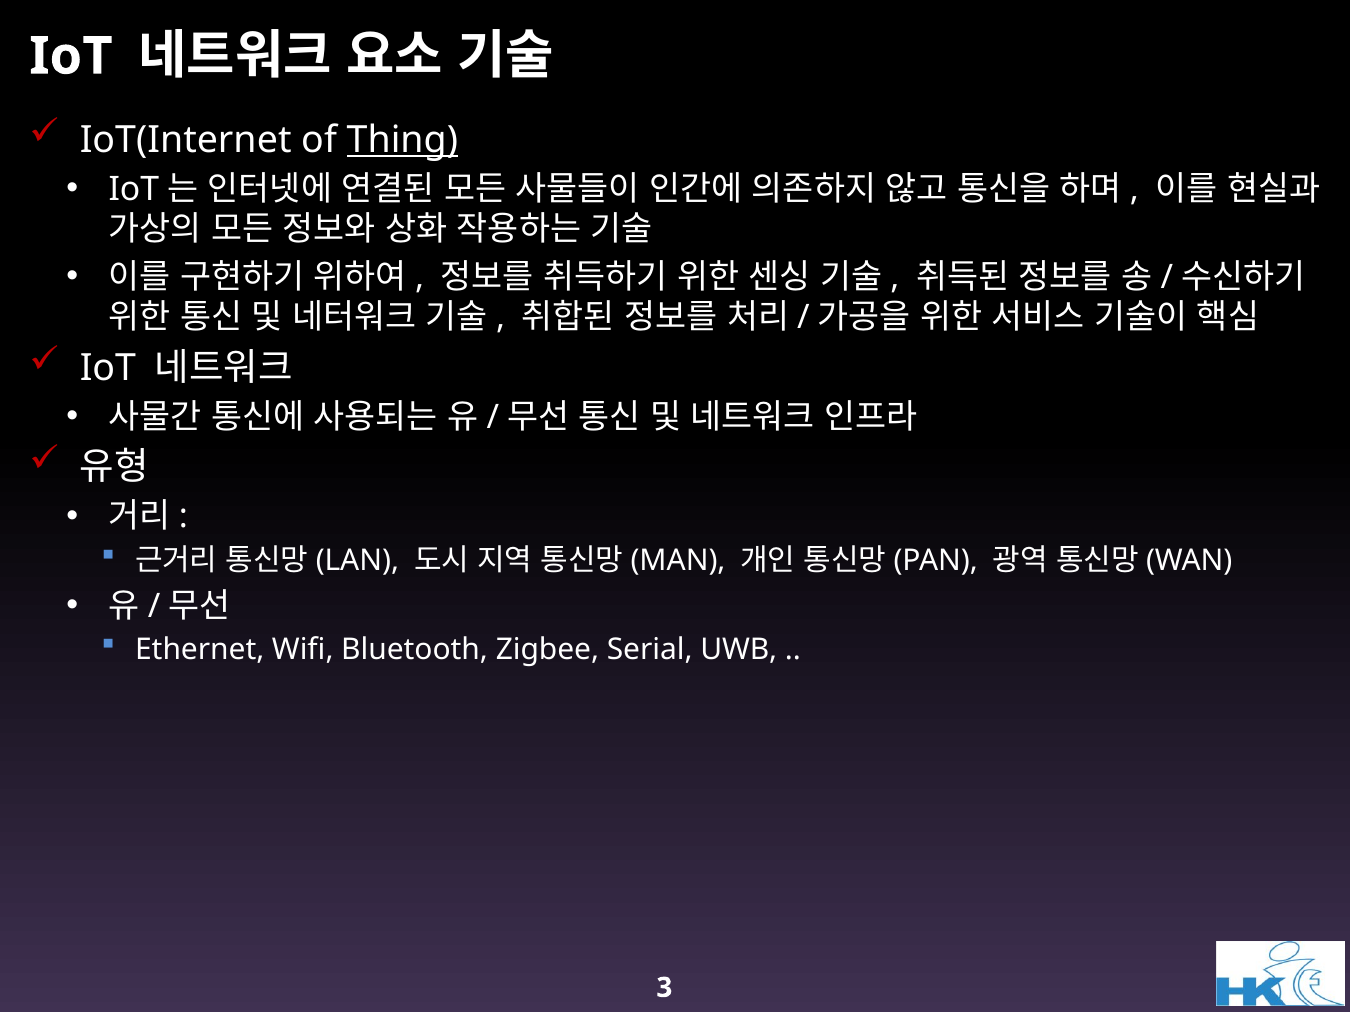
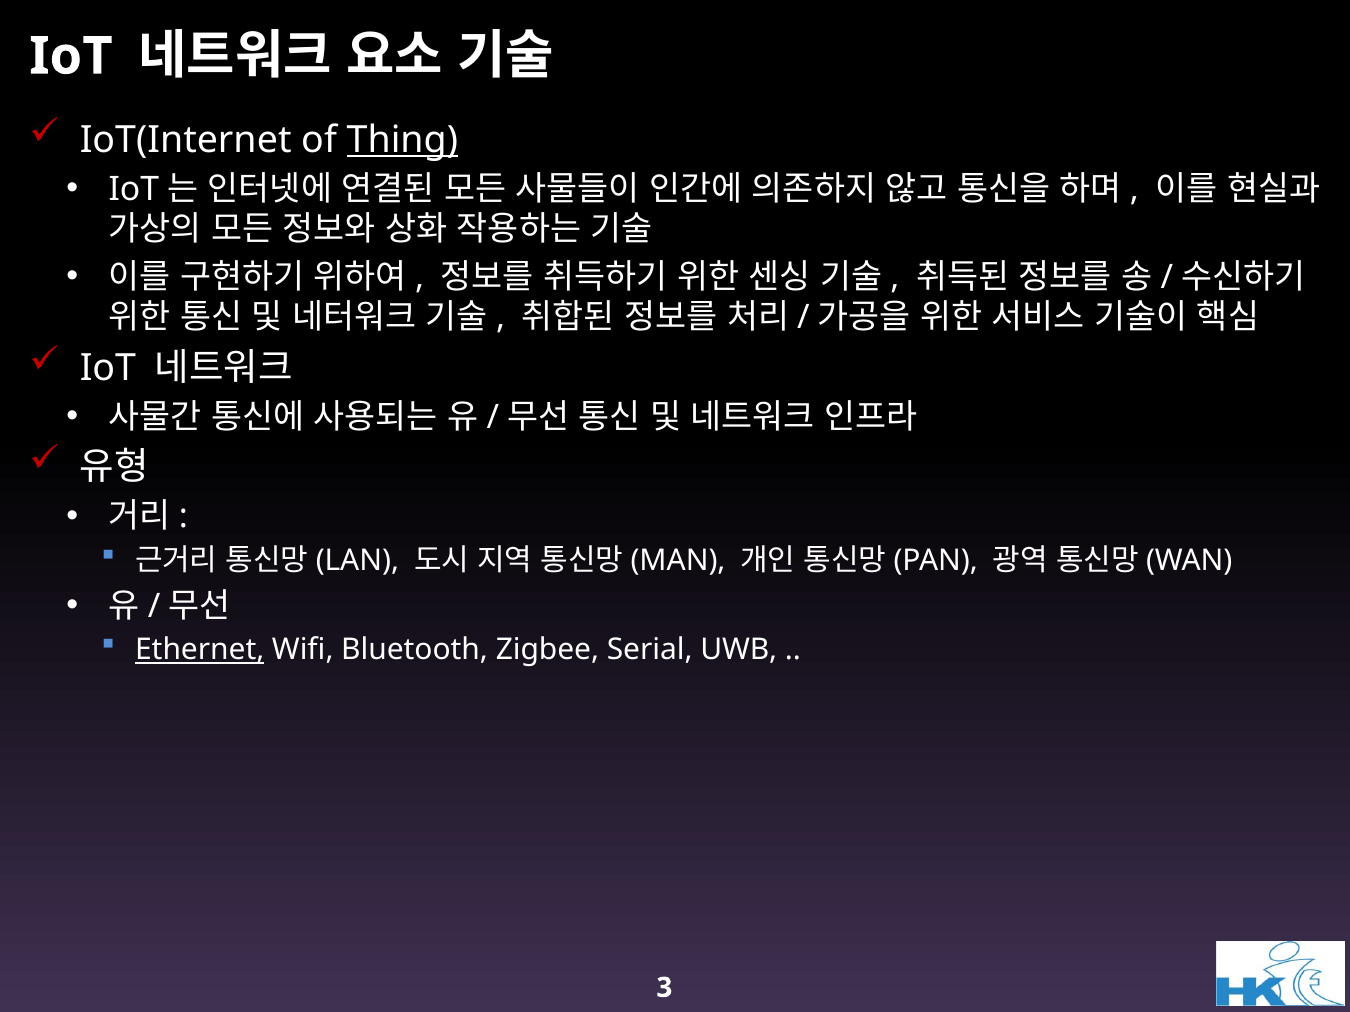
Ethernet underline: none -> present (200, 650)
